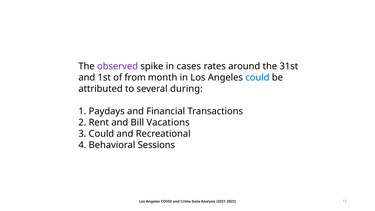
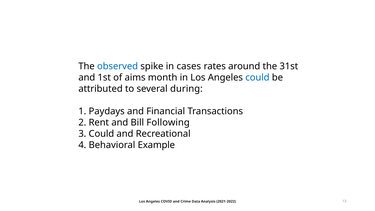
observed colour: purple -> blue (118, 66)
from: from -> aims (135, 78)
Vacations: Vacations -> Following (168, 123)
Sessions: Sessions -> Example (156, 145)
